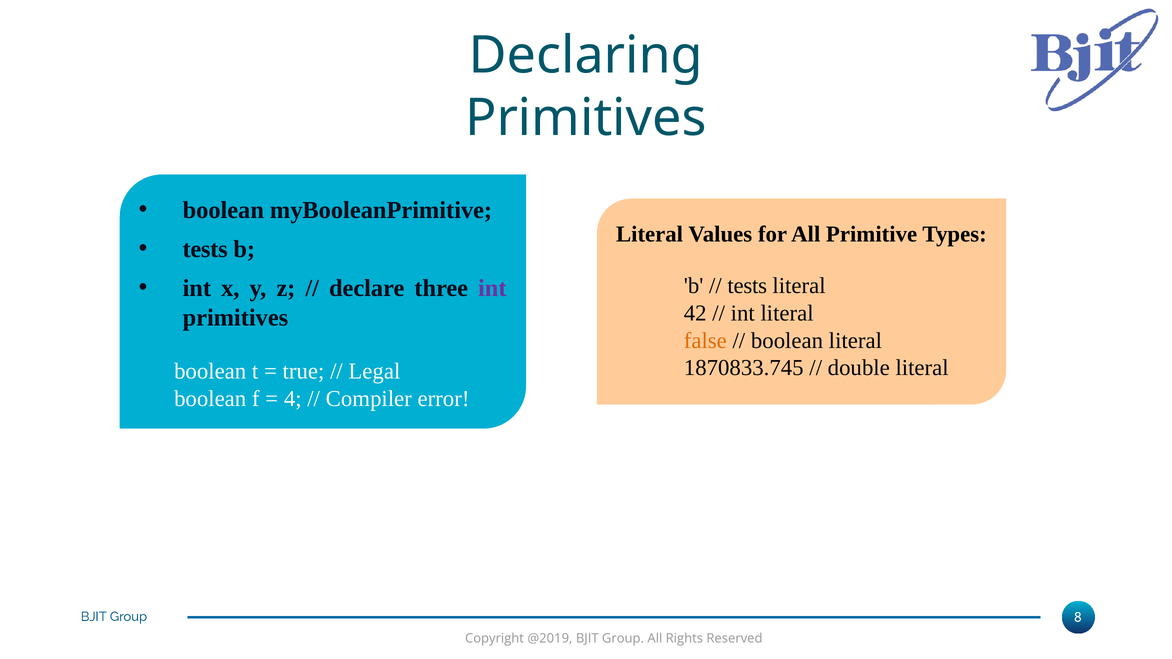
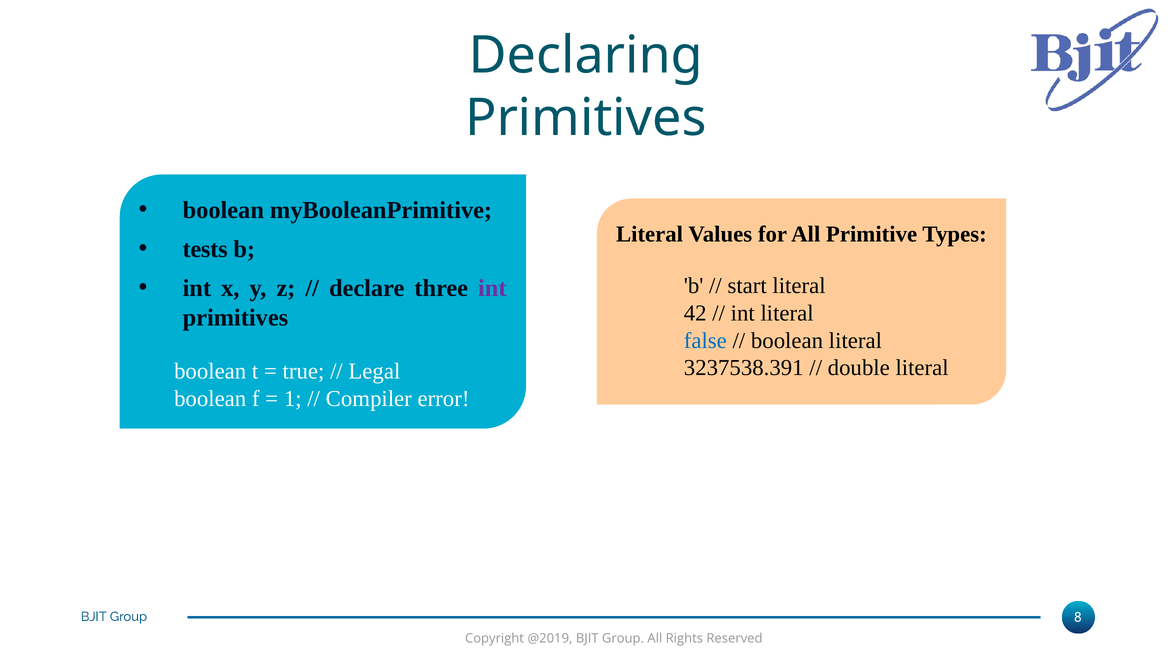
tests: tests -> start (747, 286)
false colour: orange -> blue (705, 341)
1870833.745: 1870833.745 -> 3237538.391 (744, 368)
4: 4 -> 1 (293, 399)
